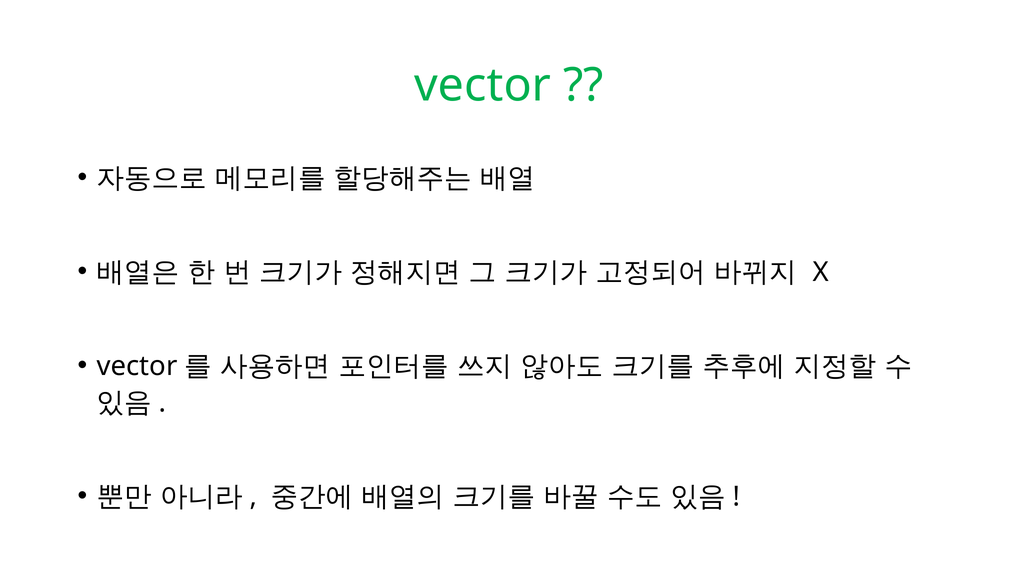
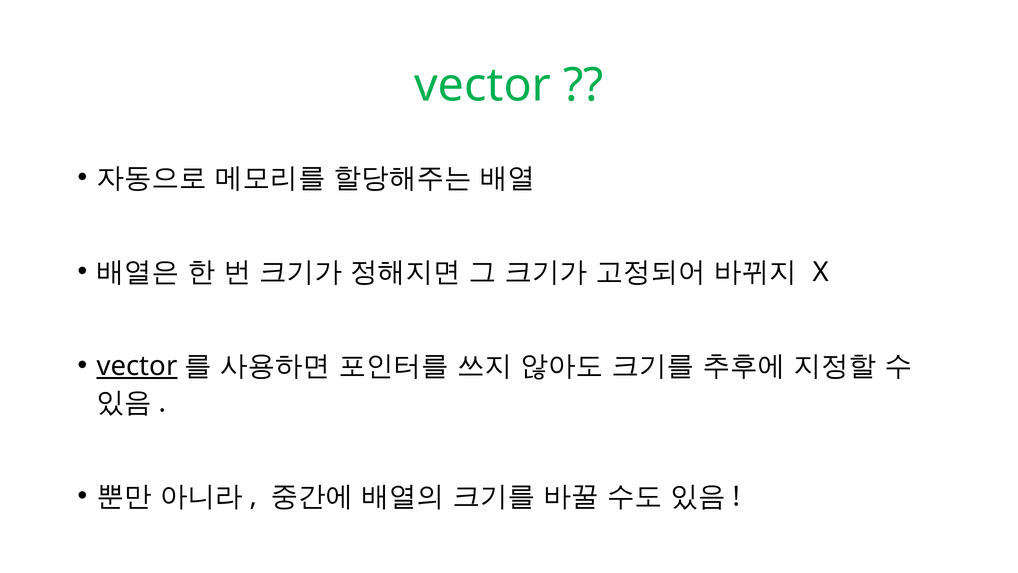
vector underline: none -> present (137, 366)
